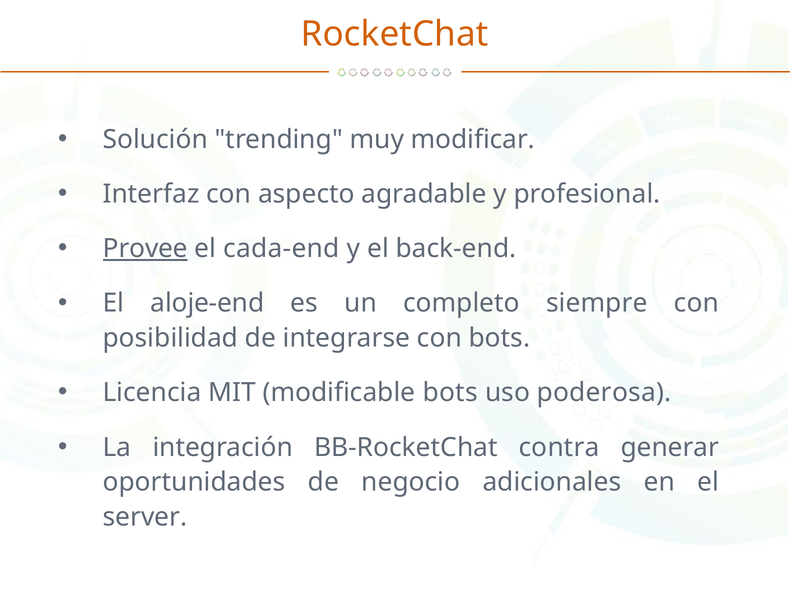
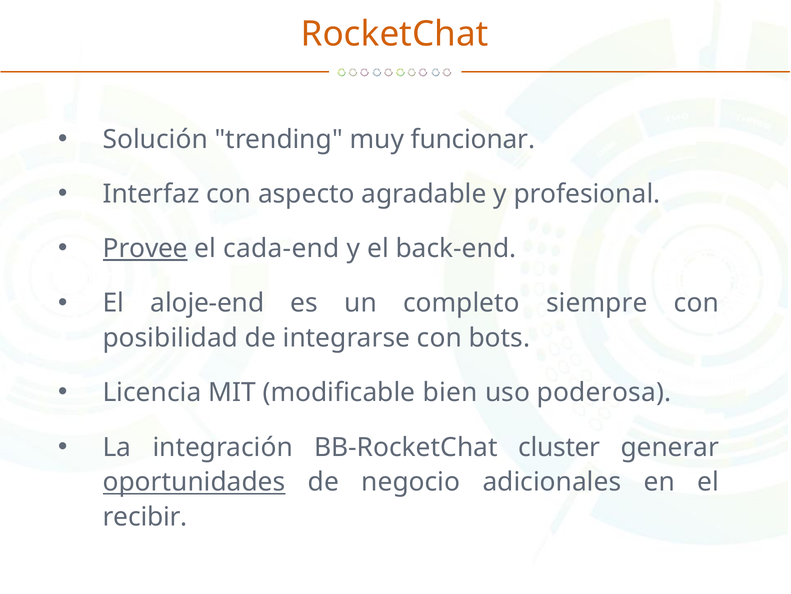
modificar: modificar -> funcionar (473, 139)
modificable bots: bots -> bien (450, 392)
contra: contra -> cluster (559, 447)
oportunidades underline: none -> present (194, 482)
server: server -> recibir (145, 516)
